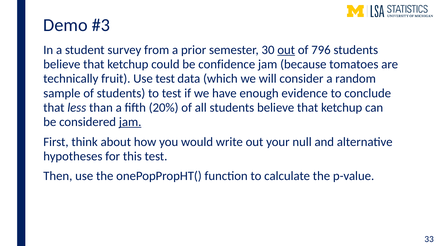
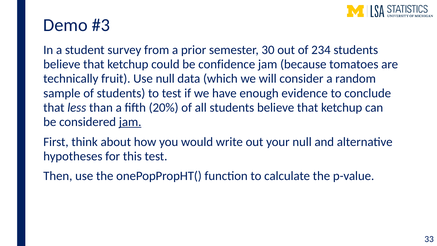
out underline: present -> none (286, 50)
796: 796 -> 234 (321, 50)
Use test: test -> null (165, 79)
